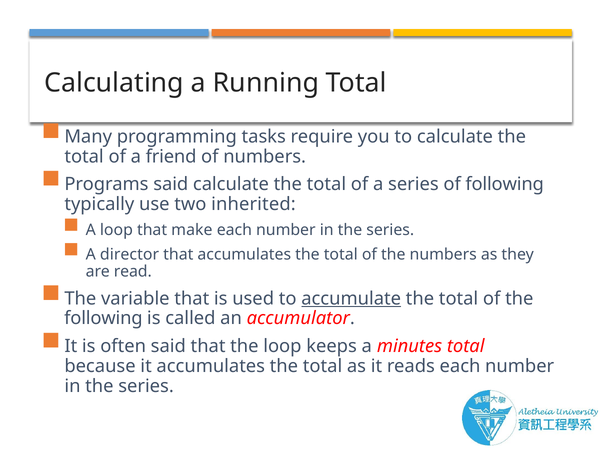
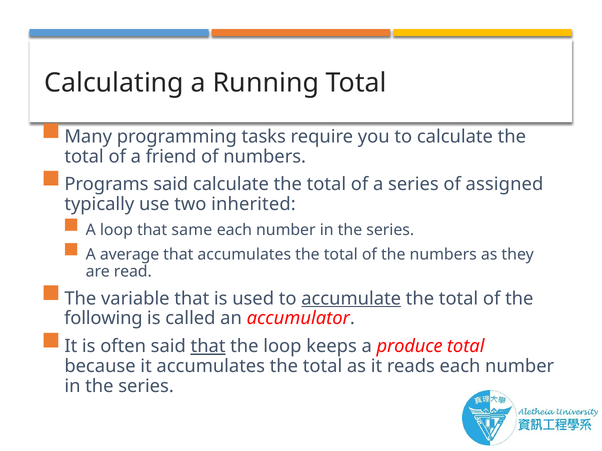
of following: following -> assigned (505, 185)
make: make -> same (192, 230)
director: director -> average (130, 255)
that underline: none -> present (208, 347)
minutes: minutes -> produce (410, 347)
